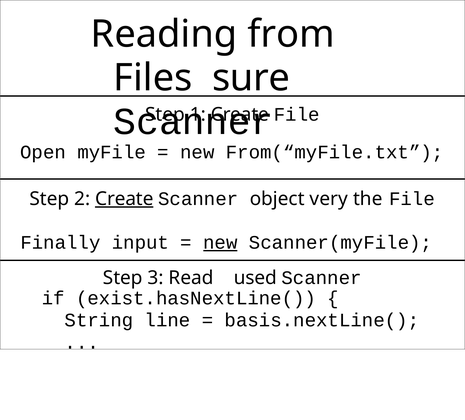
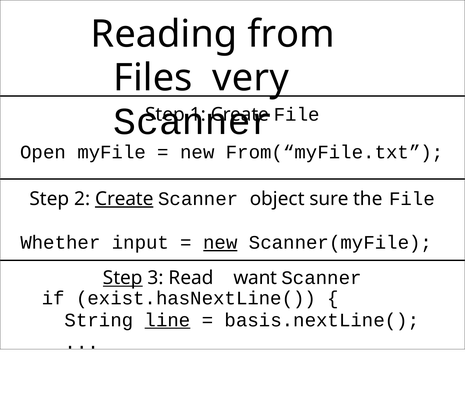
sure: sure -> very (251, 78)
very: very -> sure (329, 199)
Finally: Finally -> Whether (60, 242)
Step underline: none -> present (123, 278)
used: used -> want (255, 278)
line underline: none -> present (168, 320)
